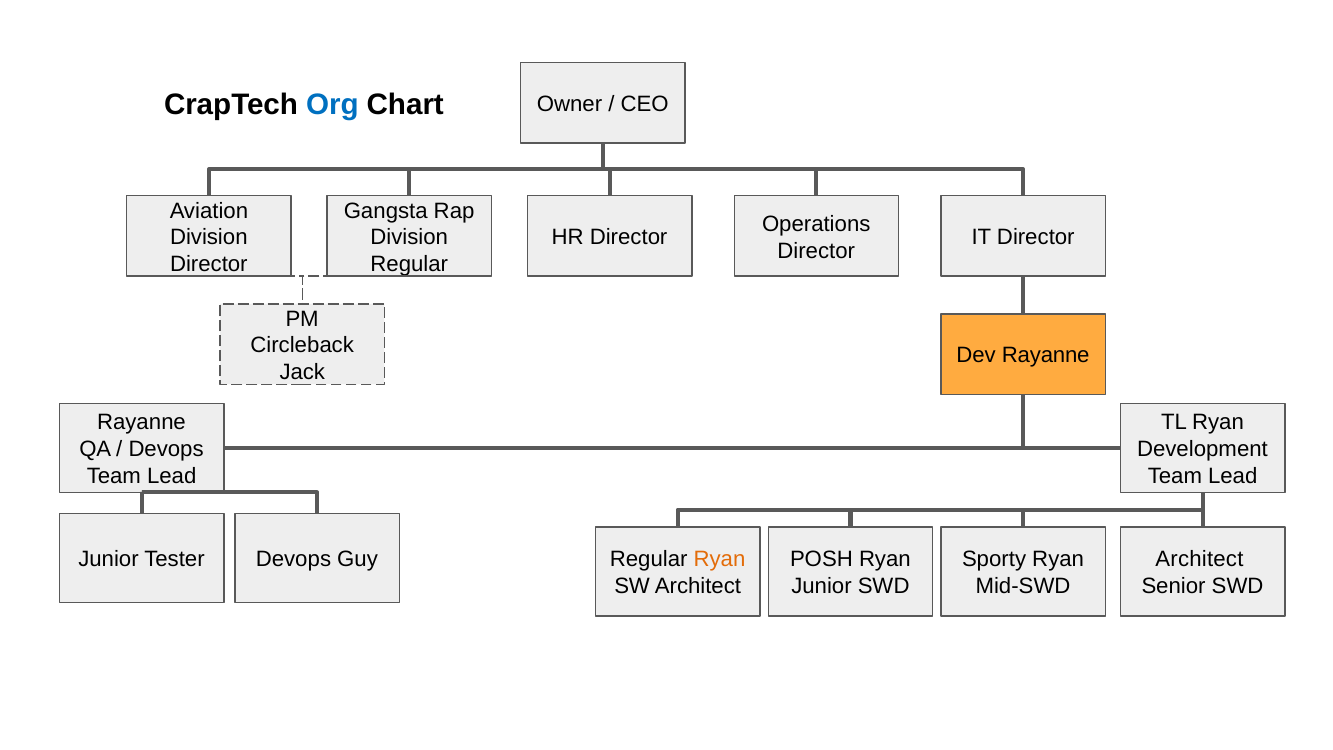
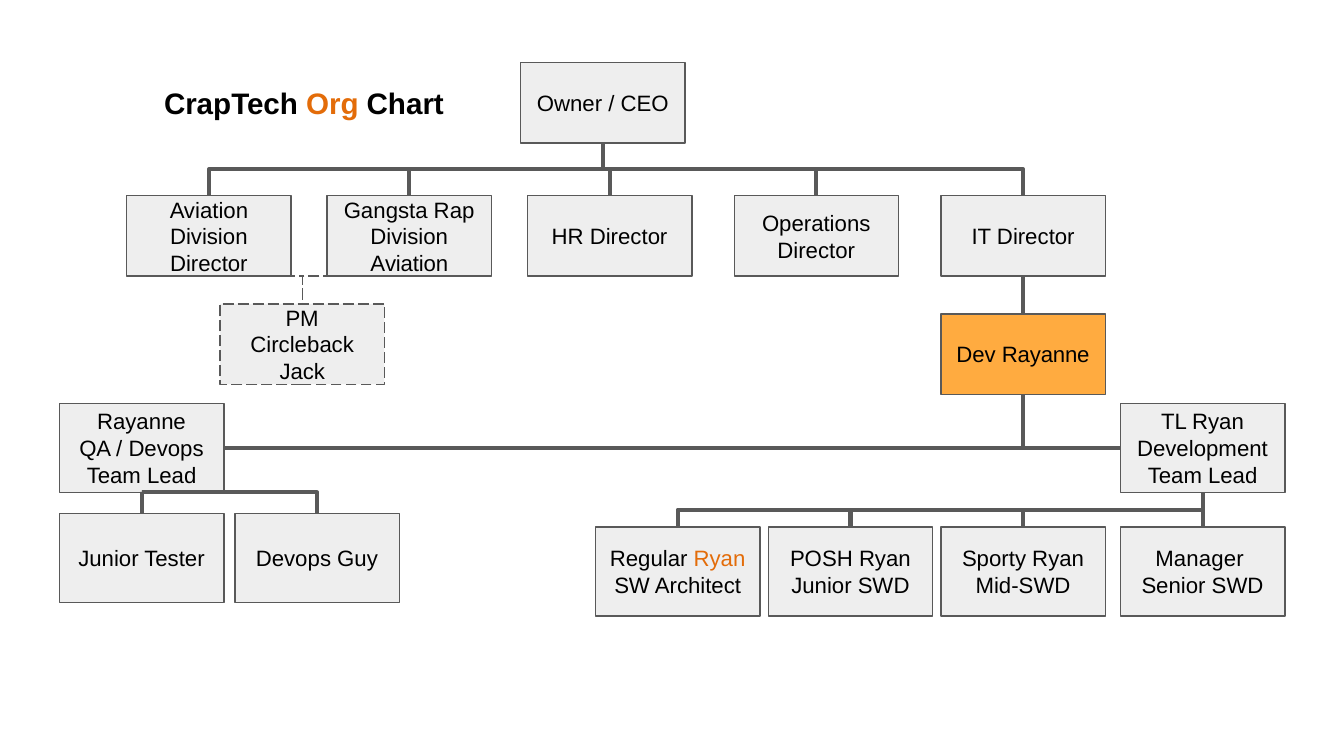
Org colour: blue -> orange (332, 105)
Regular: Regular -> Aviation (409, 264)
Architect: Architect -> Manager (1199, 560)
